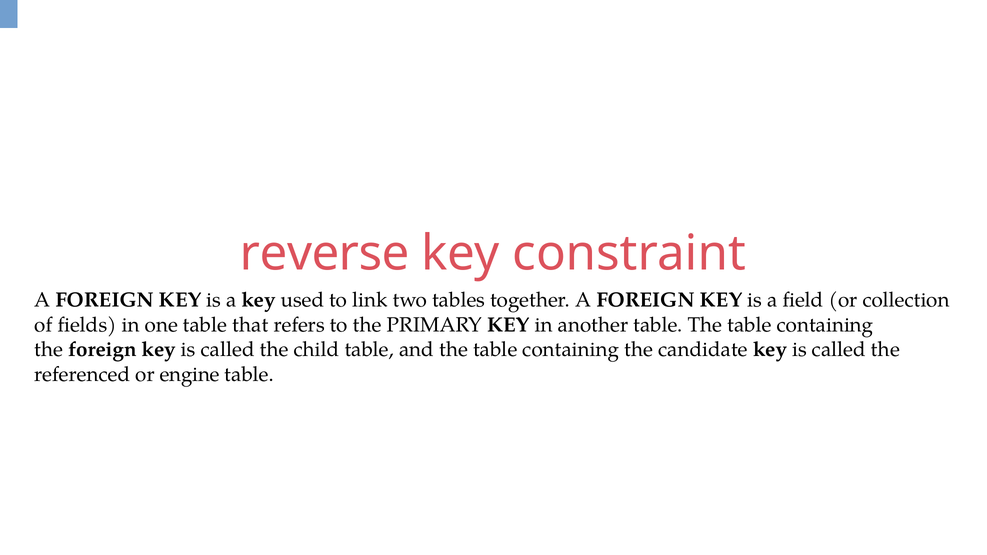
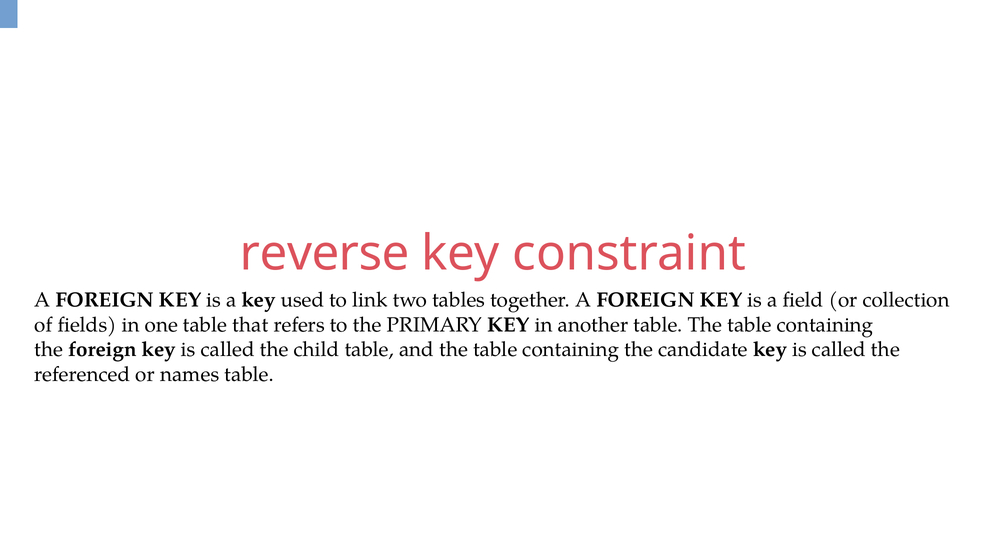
engine: engine -> names (190, 374)
